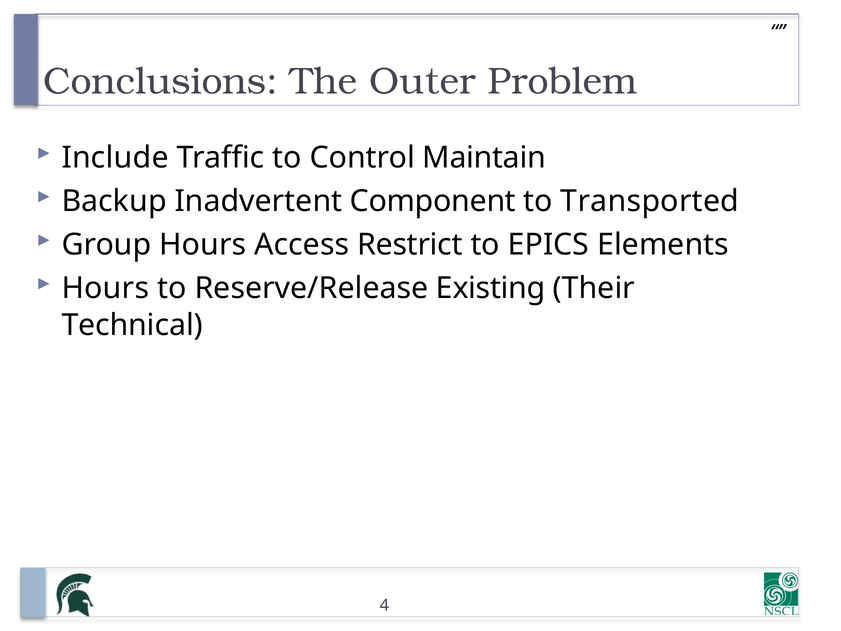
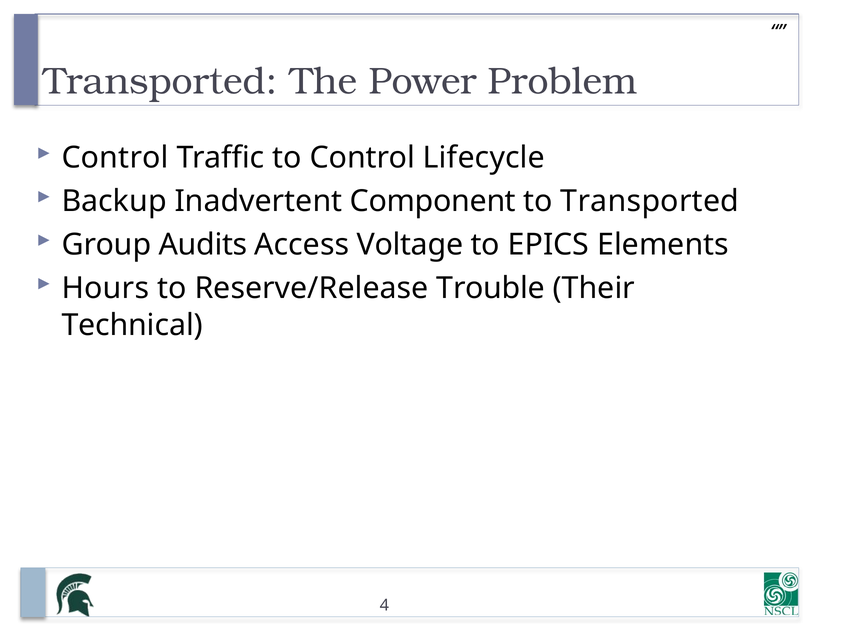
Conclusions: Conclusions -> Transported (161, 81)
Outer: Outer -> Power (423, 81)
Include: Include -> Control (115, 158)
Maintain: Maintain -> Lifecycle (484, 158)
Group Hours: Hours -> Audits (203, 245)
Restrict: Restrict -> Voltage (410, 245)
Existing: Existing -> Trouble (491, 288)
